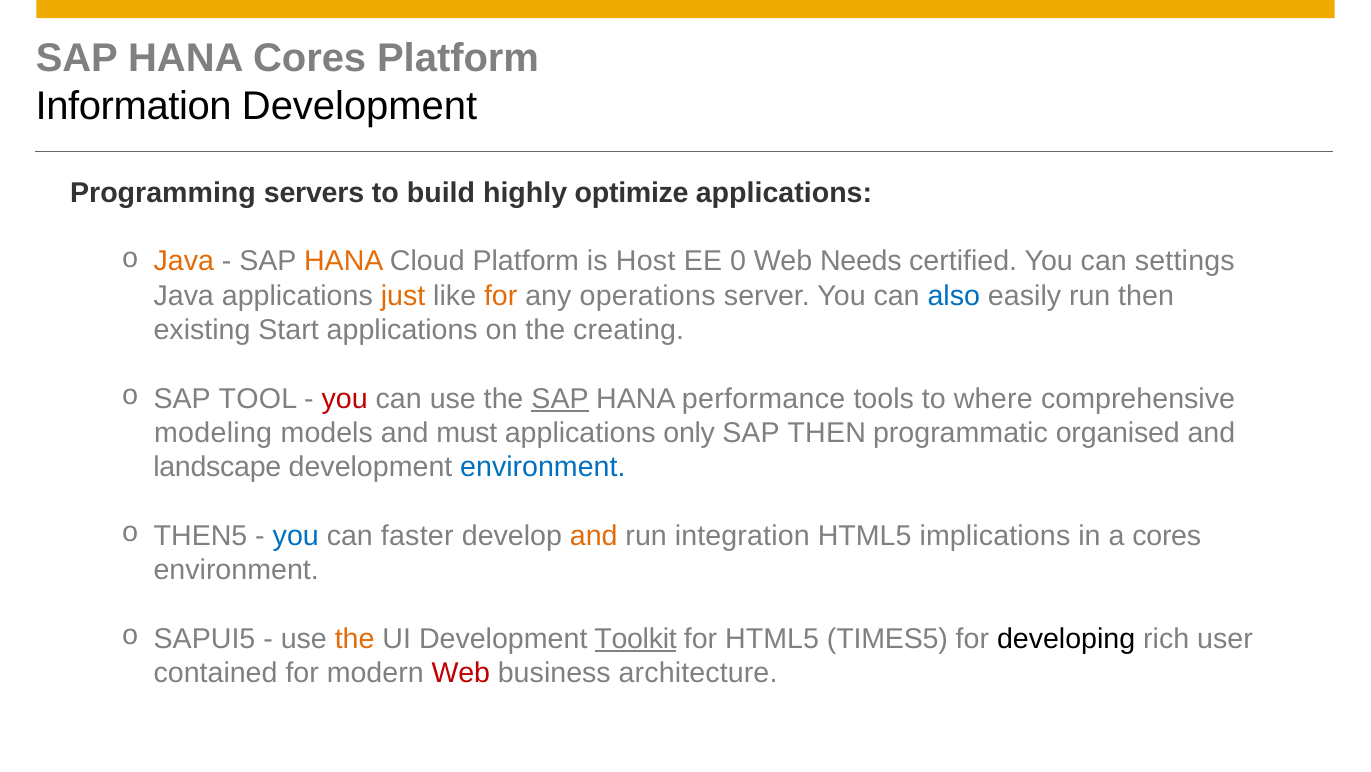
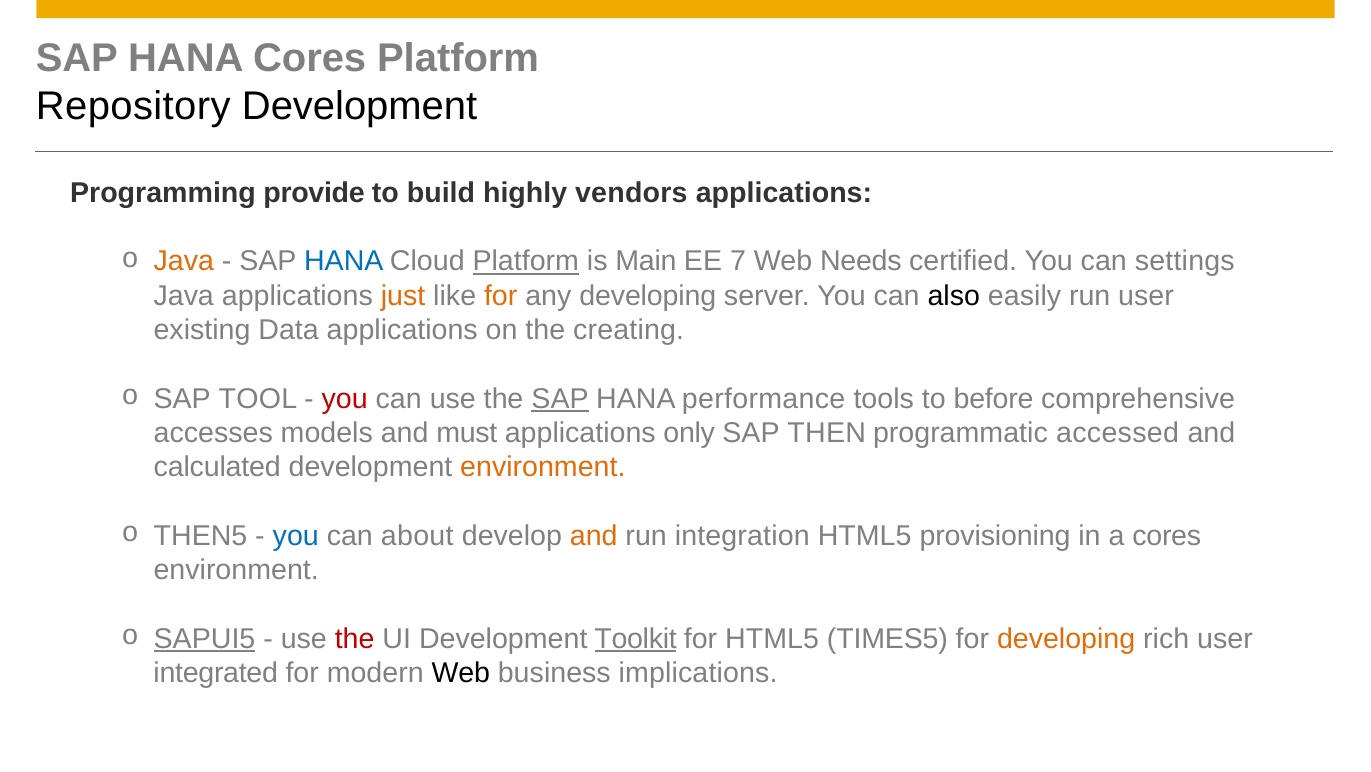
Information: Information -> Repository (133, 106)
servers: servers -> provide (314, 193)
optimize: optimize -> vendors (631, 193)
HANA colour: orange -> blue (344, 262)
Platform underline: none -> present (526, 262)
Host: Host -> Main (646, 262)
0: 0 -> 7 (738, 262)
any operations: operations -> developing (648, 296)
also colour: blue -> black (954, 296)
run then: then -> user (1146, 296)
Start: Start -> Data (289, 330)
where: where -> before (994, 399)
modeling: modeling -> accesses (213, 433)
organised: organised -> accessed (1118, 433)
landscape: landscape -> calculated (217, 467)
environment colour: blue -> orange (543, 467)
faster: faster -> about (417, 536)
implications: implications -> provisioning (995, 536)
SAPUI5 underline: none -> present (205, 639)
the colour: orange -> red (355, 639)
developing colour: black -> orange (1066, 639)
contained: contained -> integrated (216, 673)
Web colour: red -> black (461, 673)
architecture: architecture -> implications (698, 673)
